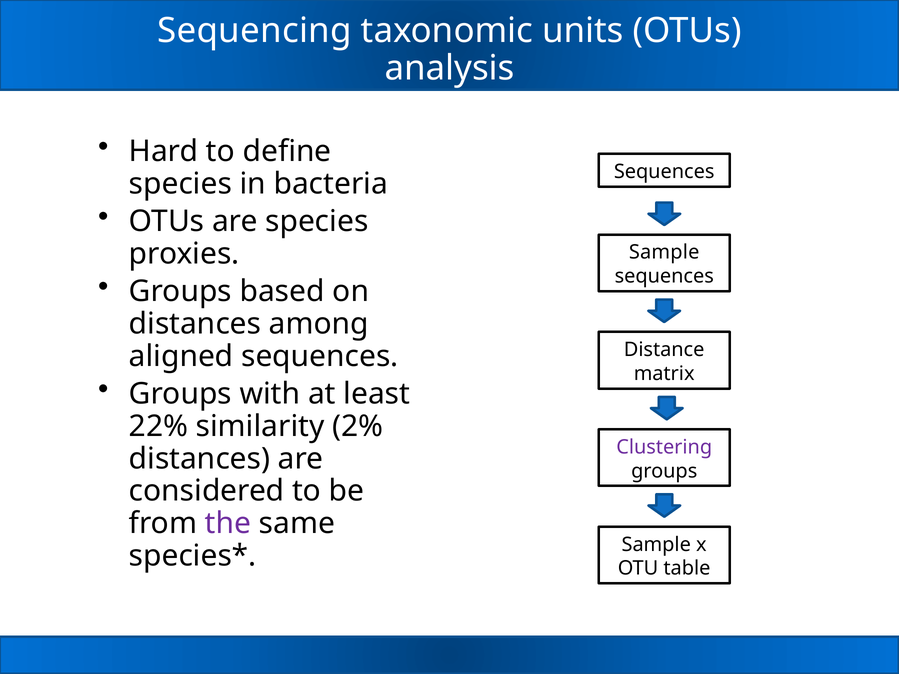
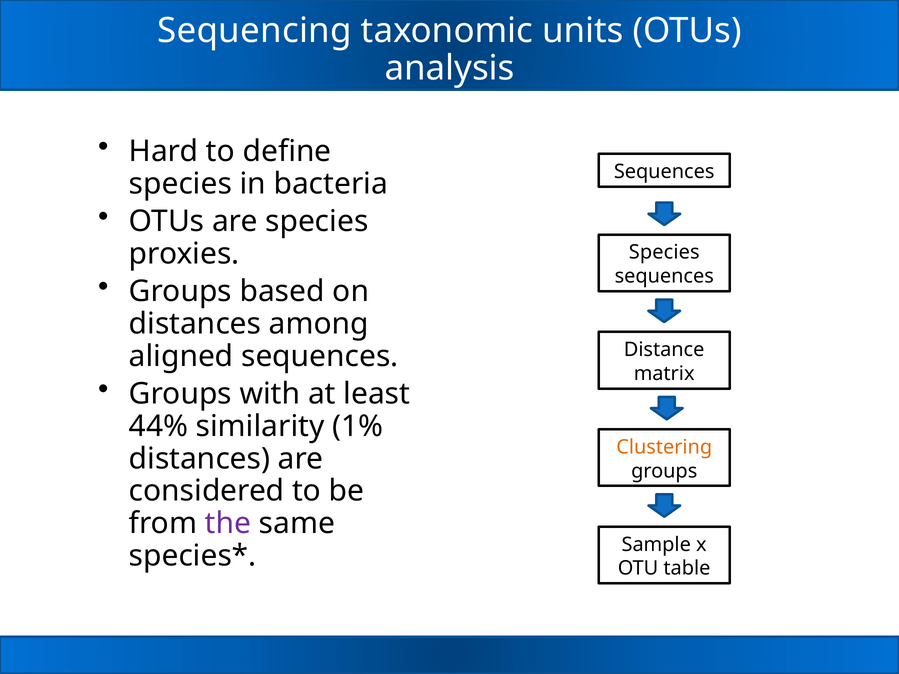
Sample: Sample -> Species (664, 252)
22%: 22% -> 44% (158, 426)
2%: 2% -> 1% (358, 426)
Clustering colour: purple -> orange (664, 447)
